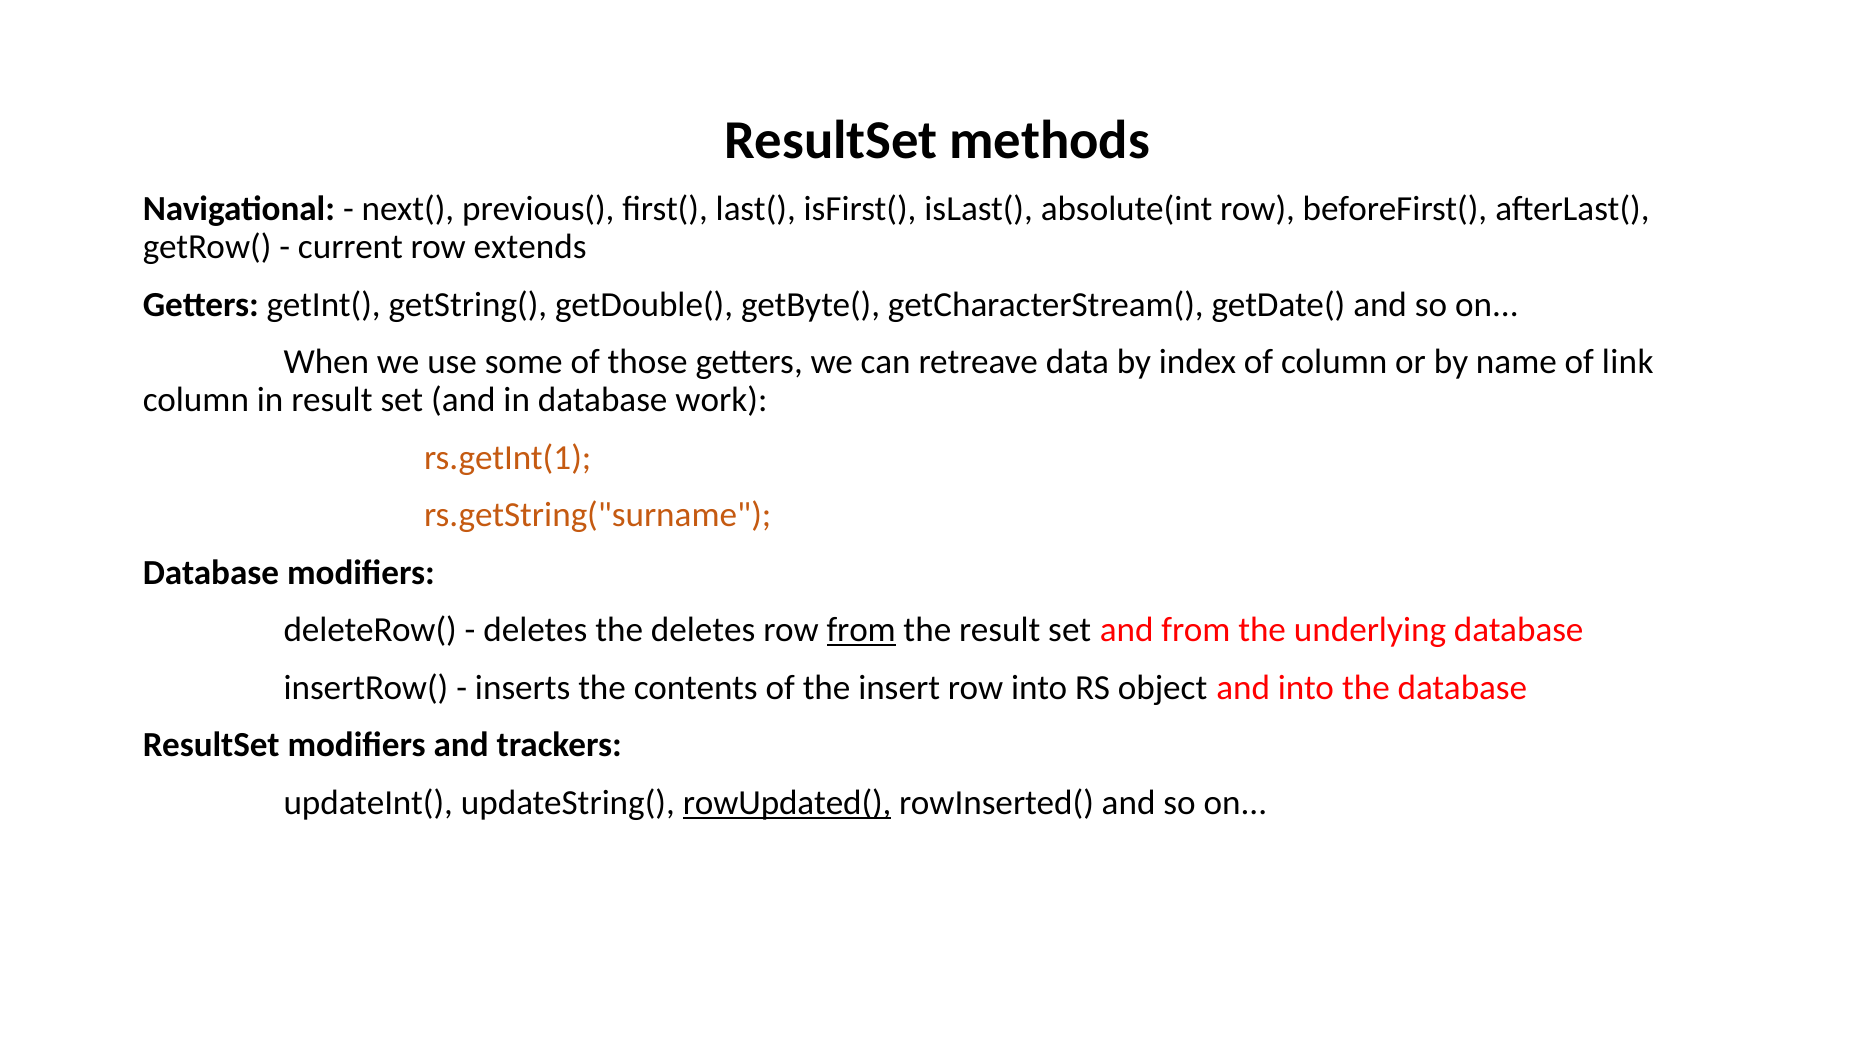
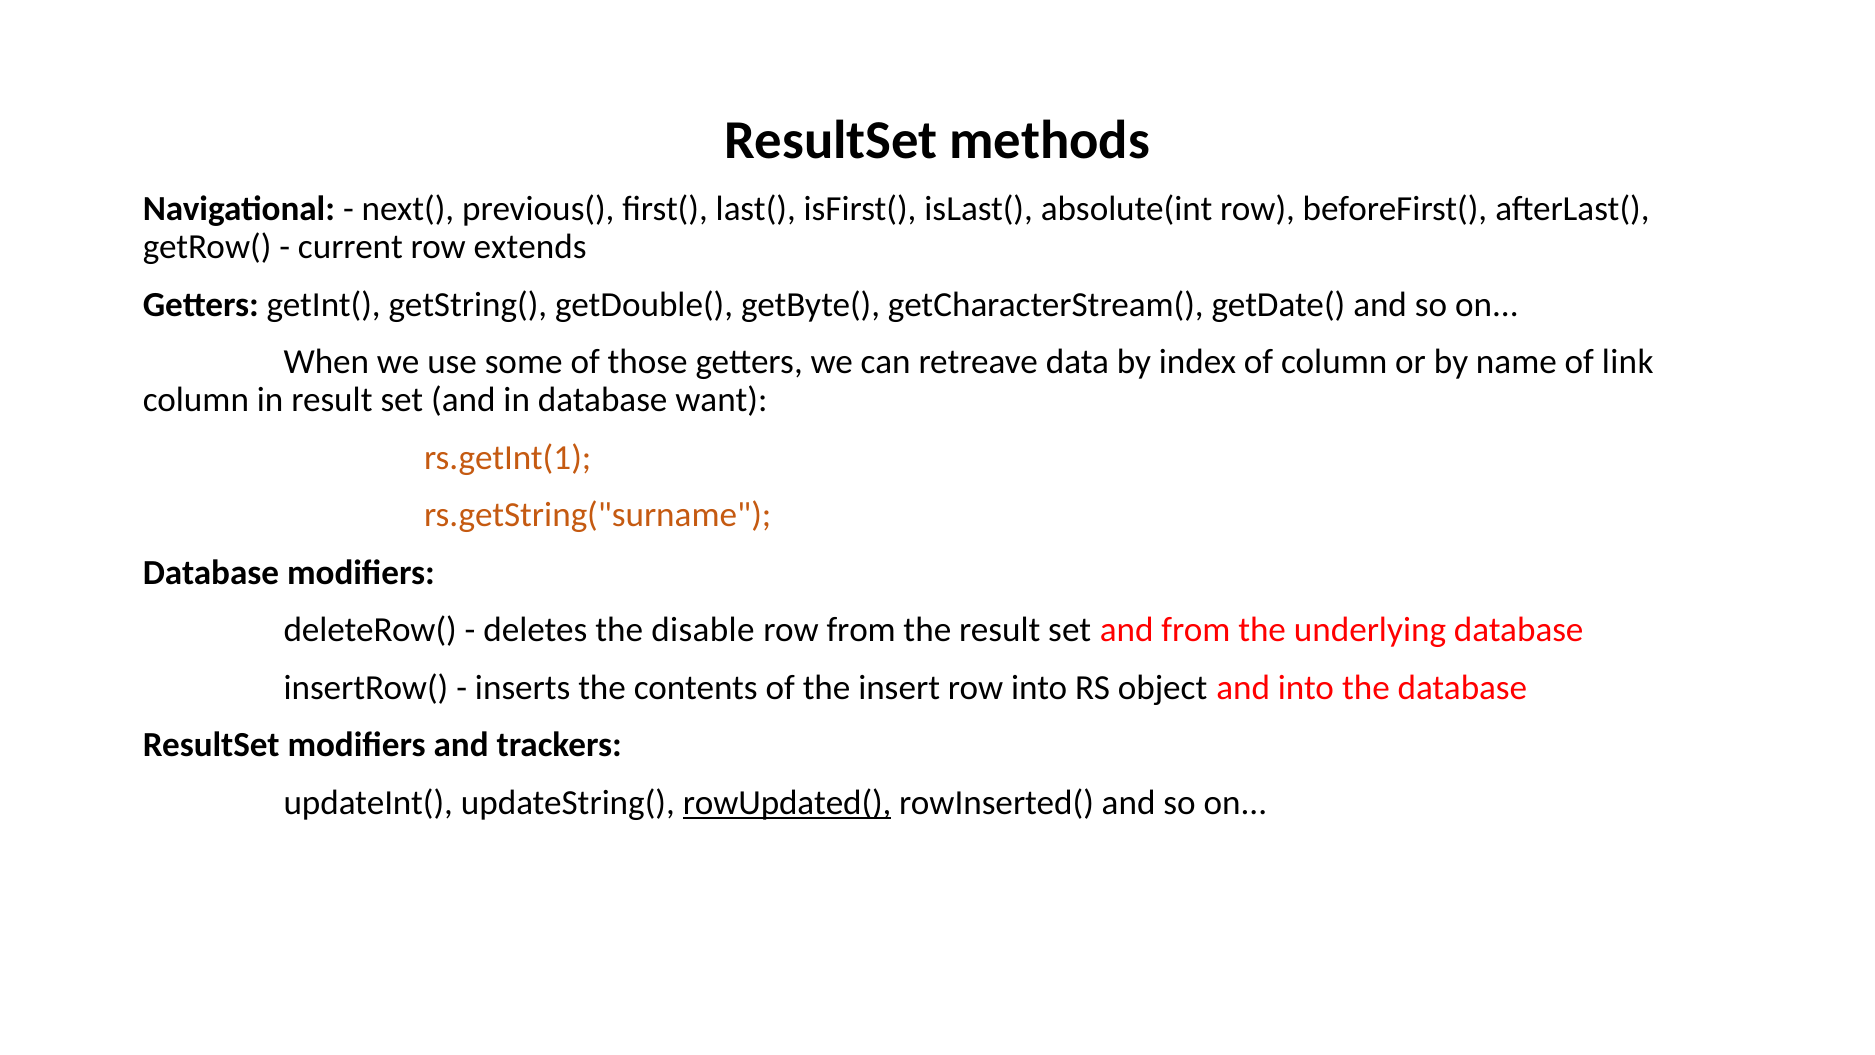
work: work -> want (721, 400)
the deletes: deletes -> disable (703, 630)
from underline: present -> none (861, 630)
